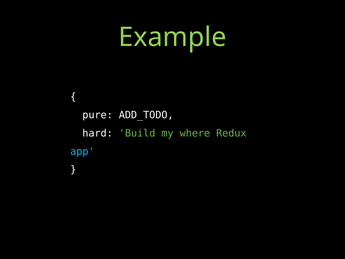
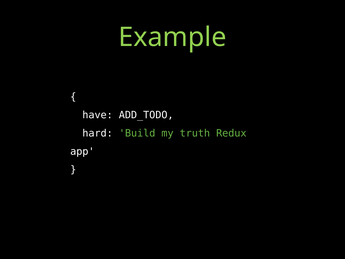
pure: pure -> have (98, 115)
where: where -> truth (195, 133)
app colour: light blue -> white (82, 151)
